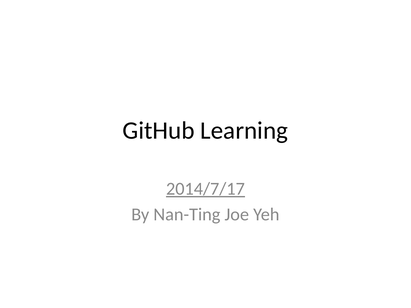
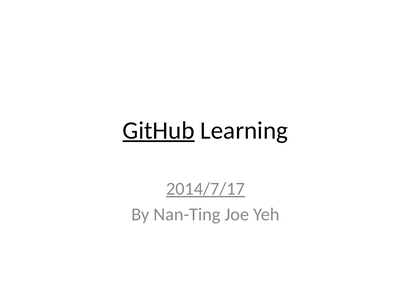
GitHub underline: none -> present (159, 131)
